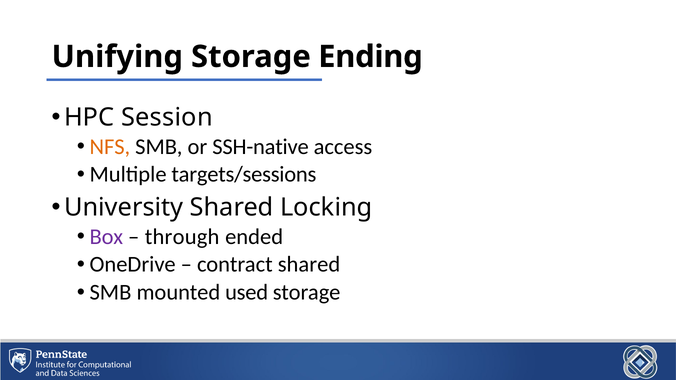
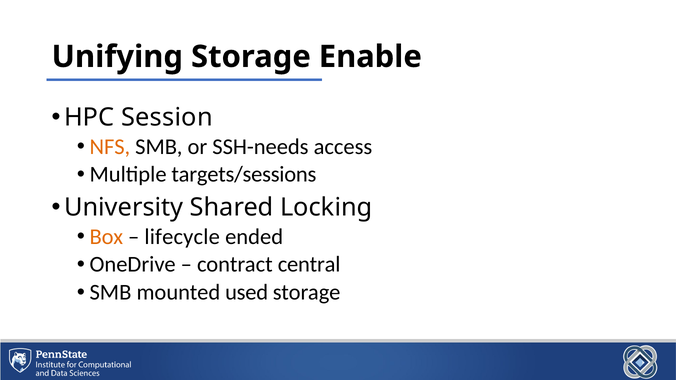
Ending: Ending -> Enable (370, 57)
SSH-native: SSH-native -> SSH-needs (260, 147)
Box colour: purple -> orange (106, 237)
through: through -> lifecycle (182, 237)
contract shared: shared -> central (309, 265)
